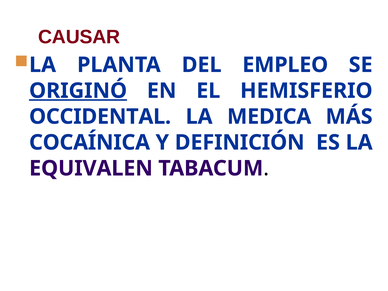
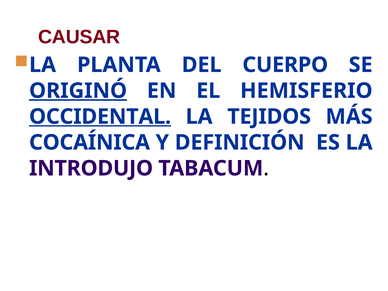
EMPLEO: EMPLEO -> CUERPO (285, 65)
OCCIDENTAL underline: none -> present (100, 117)
MEDICA: MEDICA -> TEJIDOS (269, 117)
EQUIVALEN: EQUIVALEN -> INTRODUJO (91, 168)
